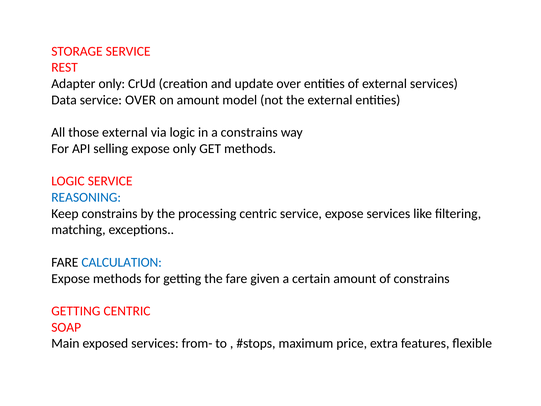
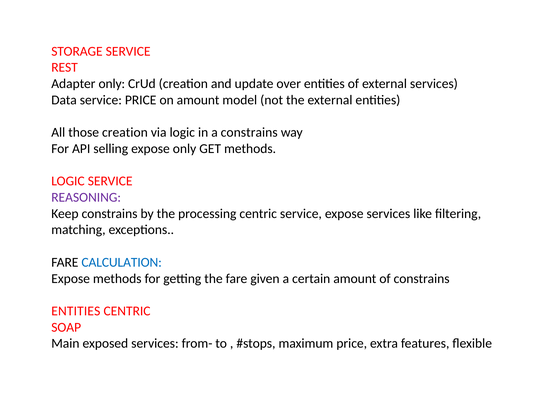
service OVER: OVER -> PRICE (141, 100)
those external: external -> creation (125, 132)
REASONING colour: blue -> purple (86, 197)
GETTING: GETTING -> ENTITIES (76, 311)
